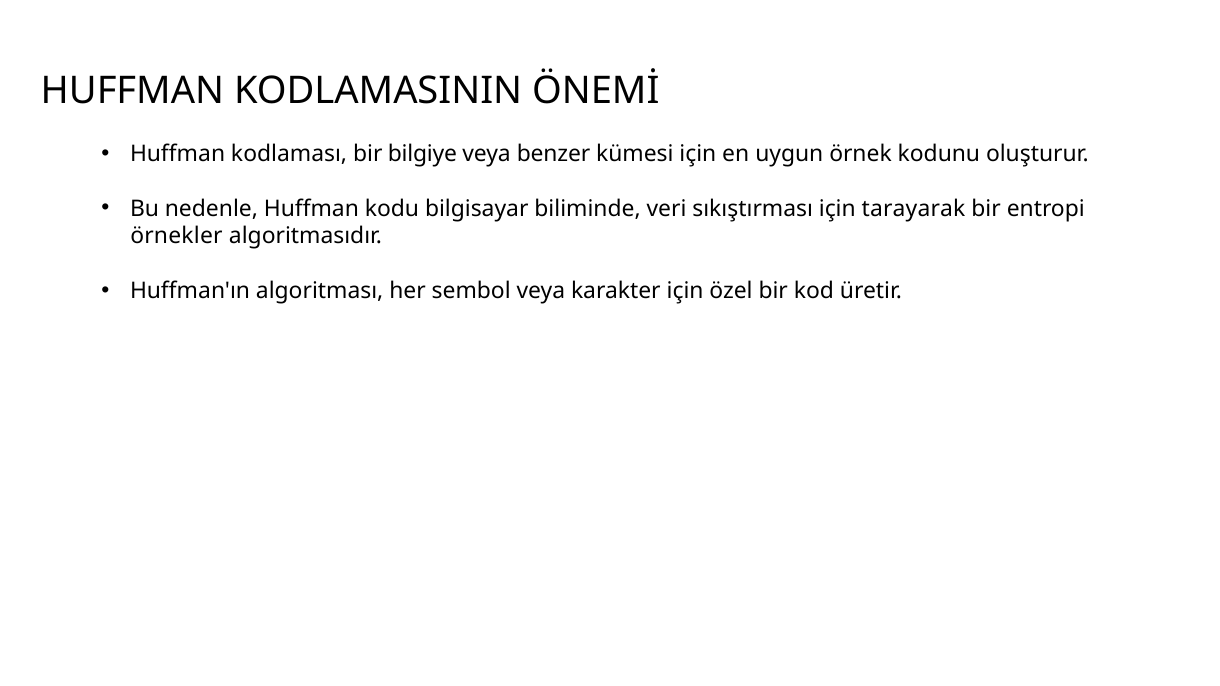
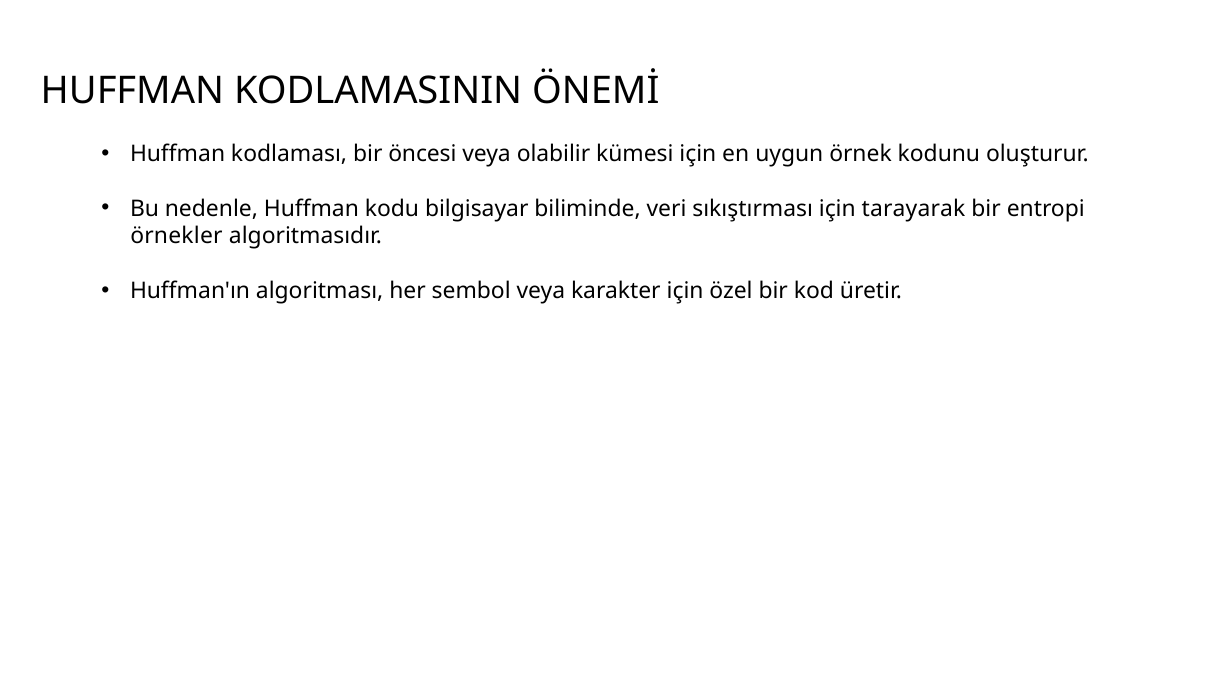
bilgiye: bilgiye -> öncesi (422, 154)
benzer: benzer -> olabilir (554, 154)
